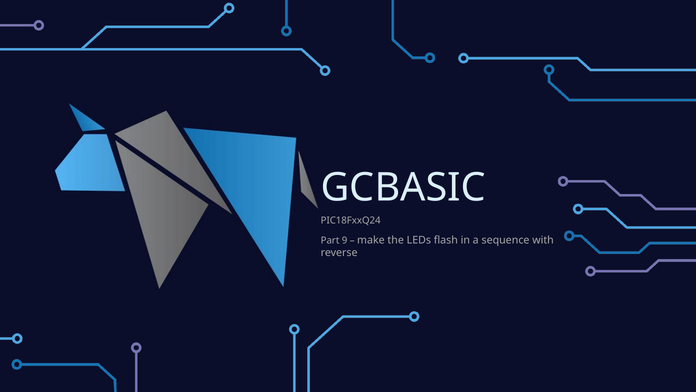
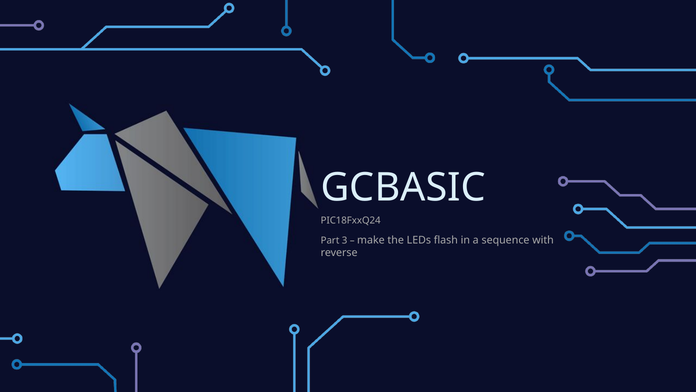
9: 9 -> 3 (345, 240)
